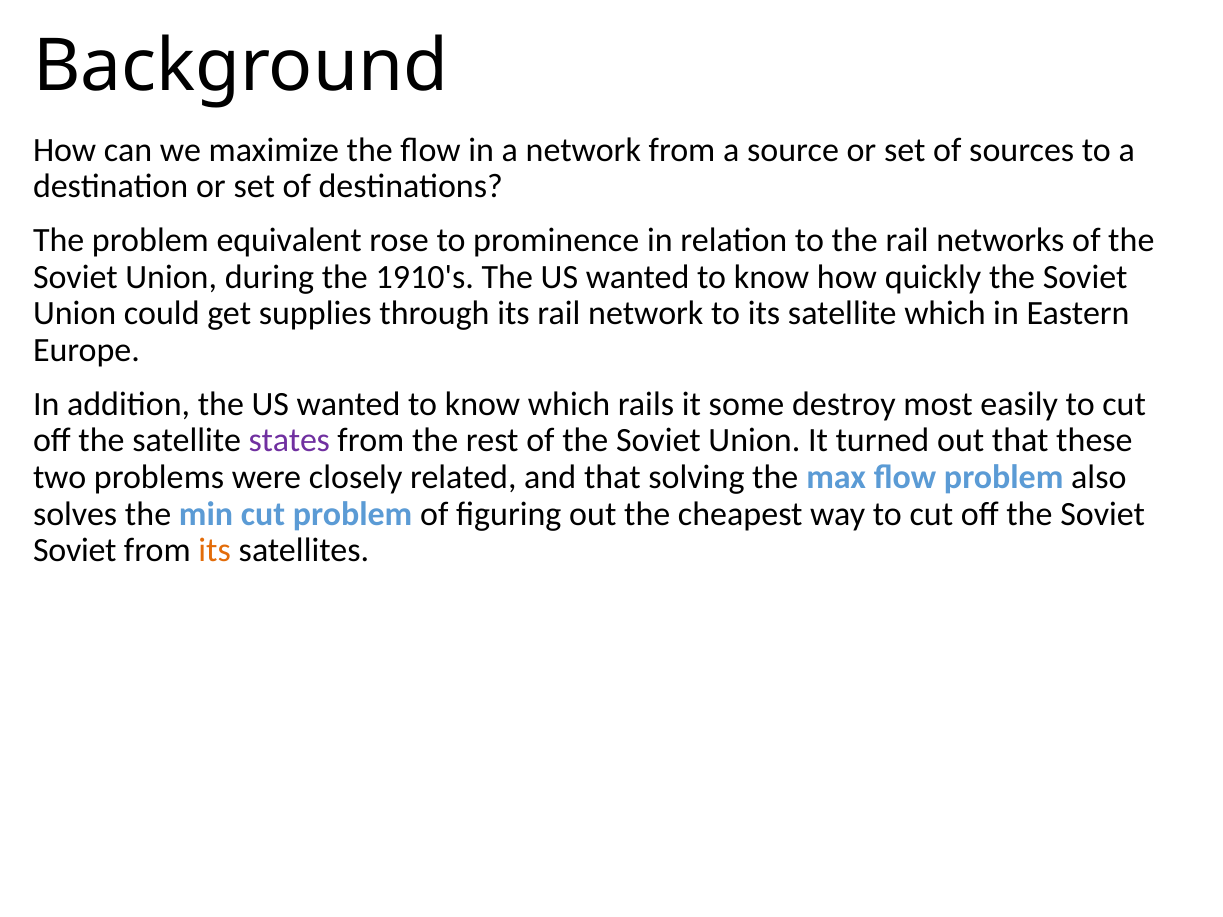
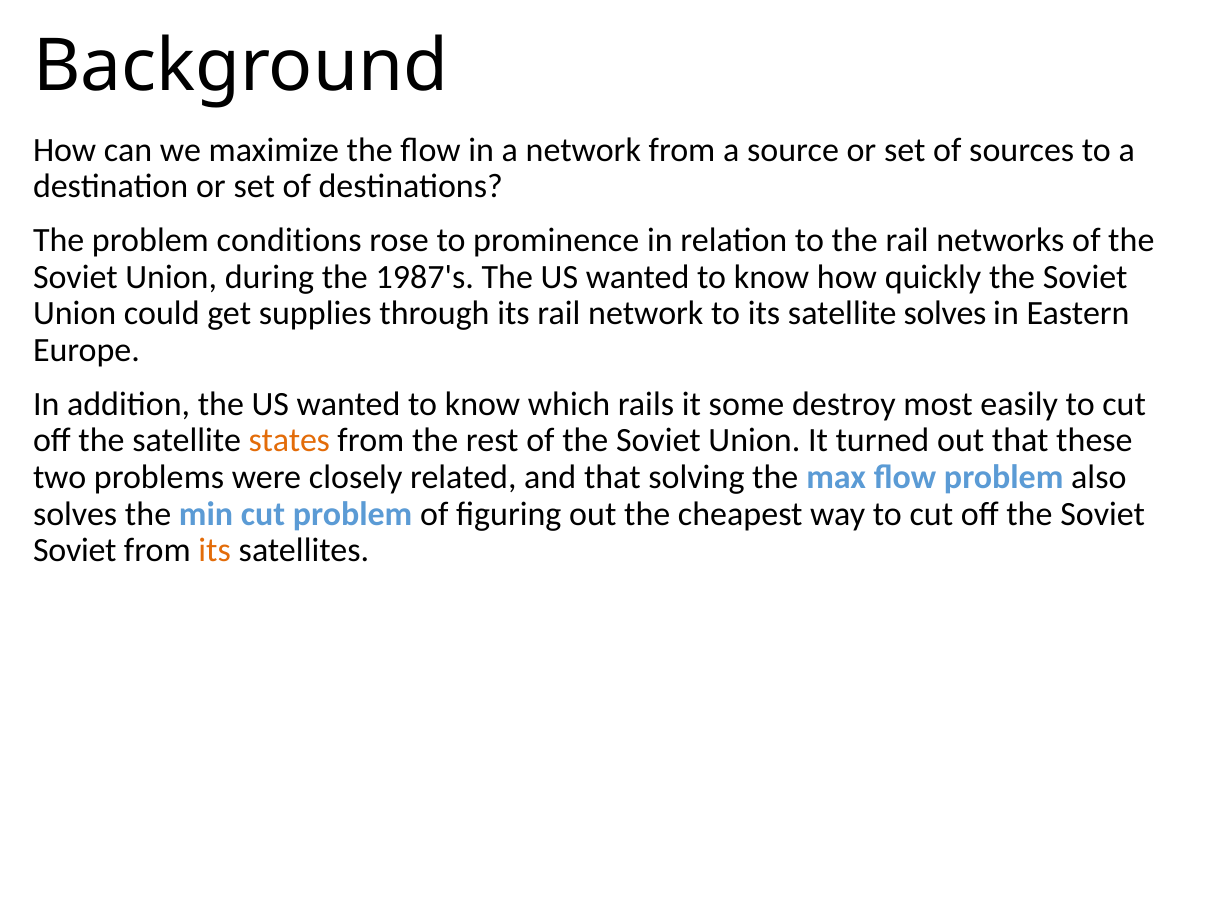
equivalent: equivalent -> conditions (289, 240)
1910's: 1910's -> 1987's (425, 277)
satellite which: which -> solves (945, 314)
states colour: purple -> orange (289, 441)
